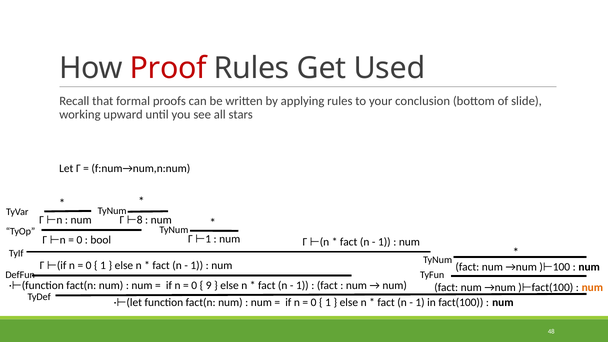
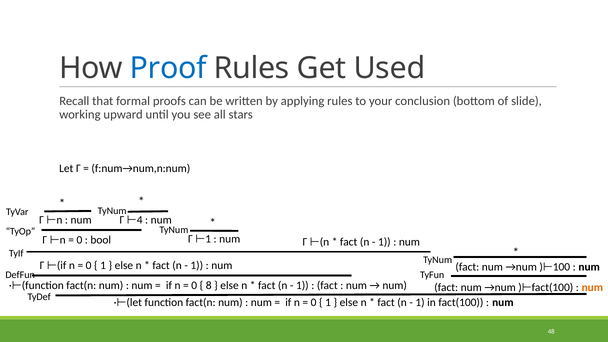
Proof colour: red -> blue (168, 68)
8: 8 -> 4 (140, 220)
9: 9 -> 8 (209, 285)
